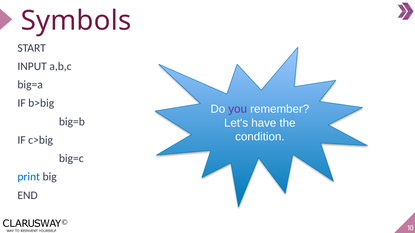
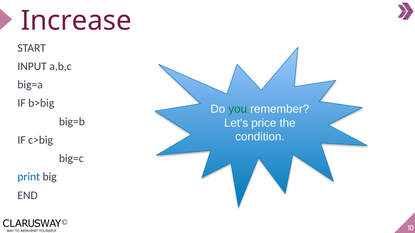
Symbols: Symbols -> Increase (76, 21)
you colour: purple -> green (238, 109)
have: have -> price (264, 123)
